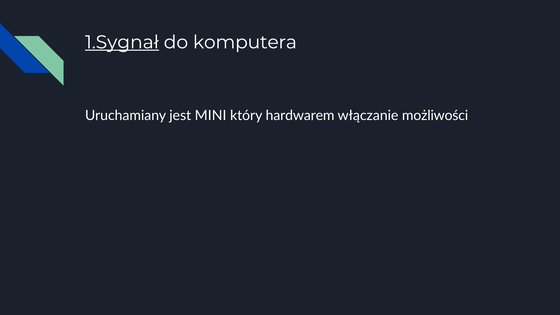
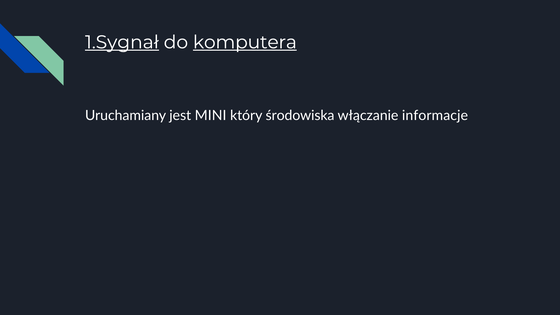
komputera underline: none -> present (245, 42)
hardwarem: hardwarem -> środowiska (300, 115)
możliwości: możliwości -> informacje (435, 115)
